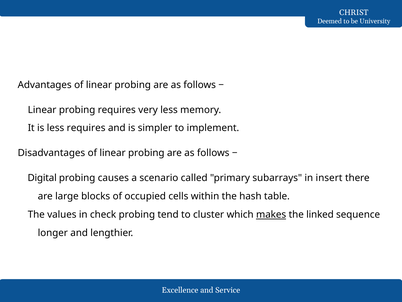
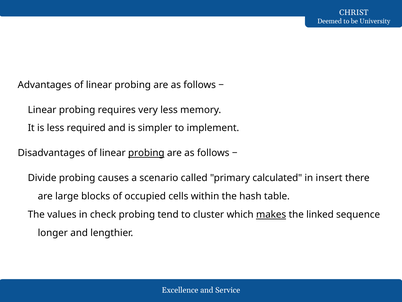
less requires: requires -> required (86, 128)
probing underline: none -> present (146, 153)
Digital: Digital -> Divide (42, 178)
subarrays: subarrays -> calculated (277, 178)
